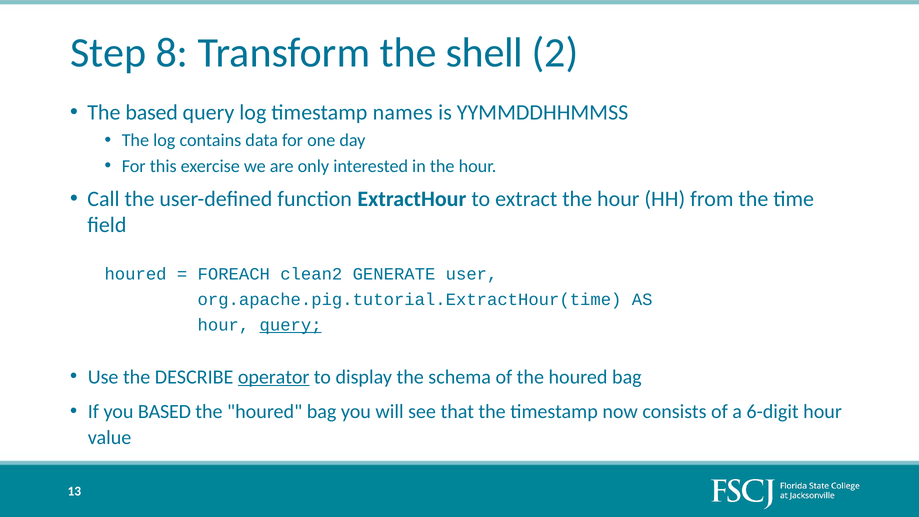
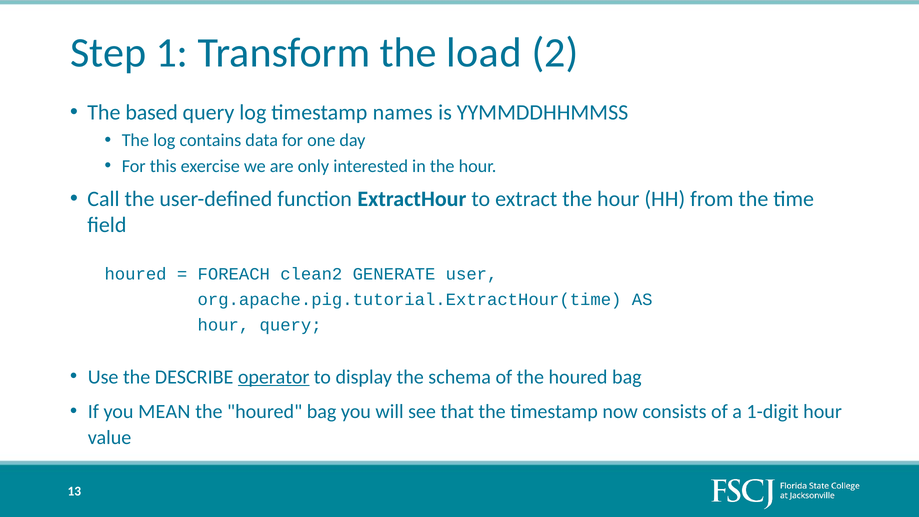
8: 8 -> 1 (172, 53)
shell: shell -> load (484, 53)
query underline: present -> none (291, 325)
you BASED: BASED -> MEAN (164, 412)
6-digit: 6-digit -> 1-digit (773, 412)
